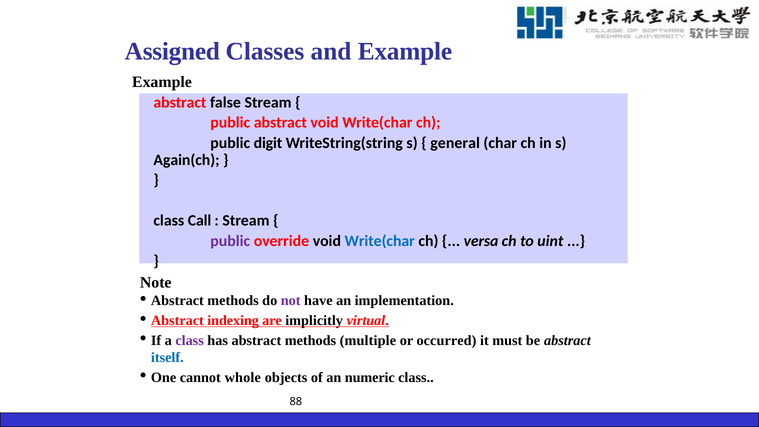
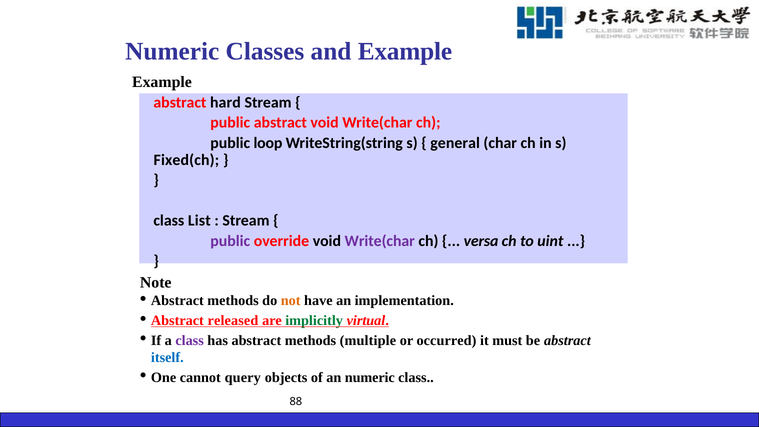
Assigned: Assigned -> Numeric (172, 52)
false: false -> hard (225, 102)
digit: digit -> loop (268, 143)
Again(ch: Again(ch -> Fixed(ch (186, 160)
Call: Call -> List (199, 221)
Write(char colour: blue -> purple (380, 241)
not colour: purple -> orange (291, 301)
indexing: indexing -> released (233, 321)
implicitly colour: black -> green (314, 321)
whole: whole -> query (243, 377)
